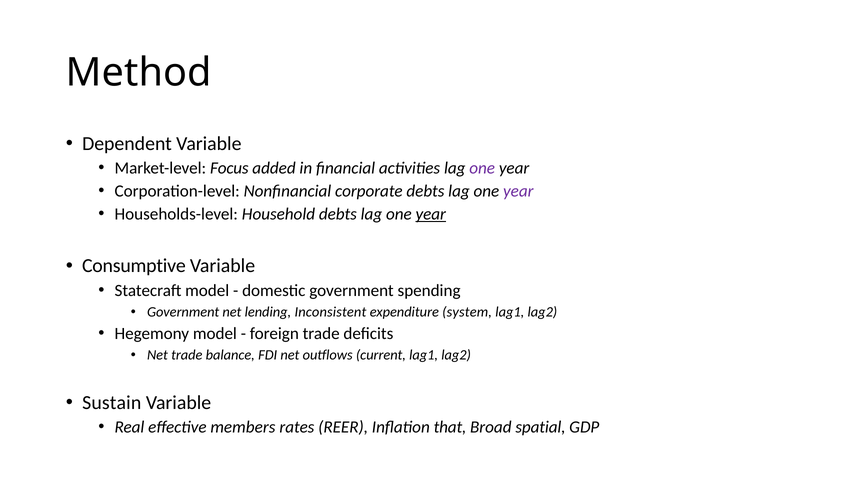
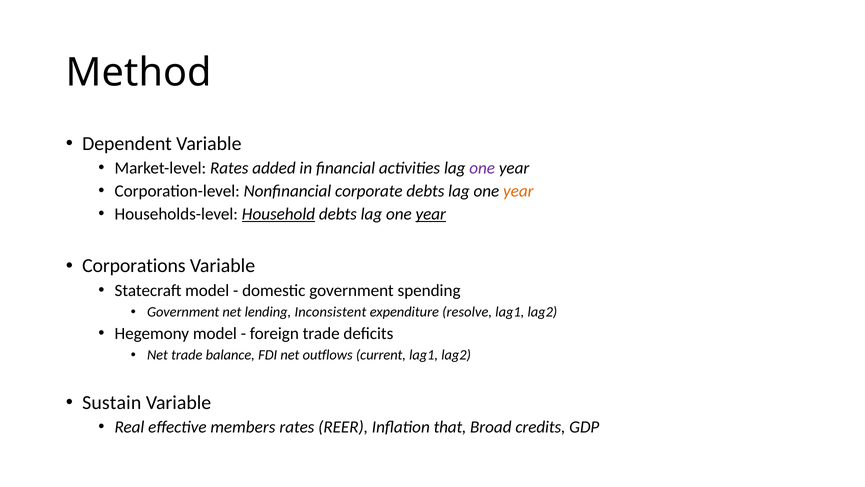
Market-level Focus: Focus -> Rates (229, 168)
year colour: purple -> orange (518, 191)
Household underline: none -> present (278, 214)
Consumptive: Consumptive -> Corporations (134, 266)
system: system -> resolve (467, 312)
spatial: spatial -> credits (540, 427)
